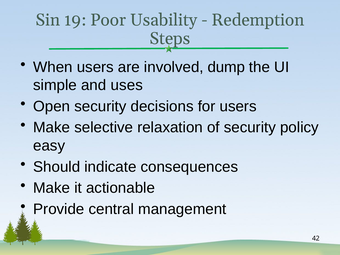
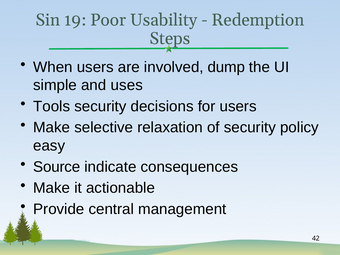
Open: Open -> Tools (52, 106)
Should: Should -> Source (57, 167)
